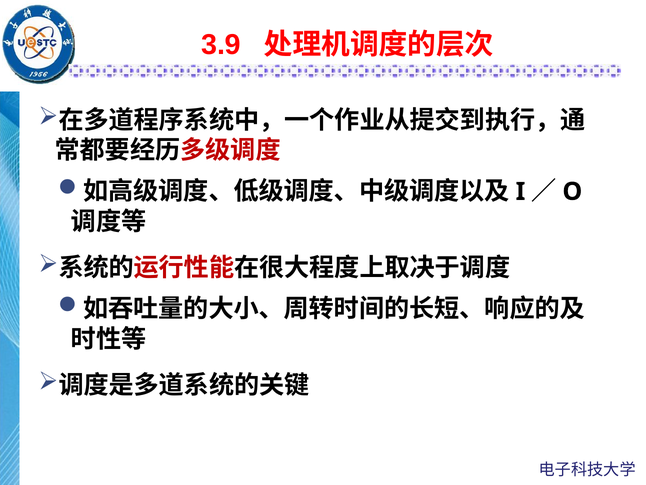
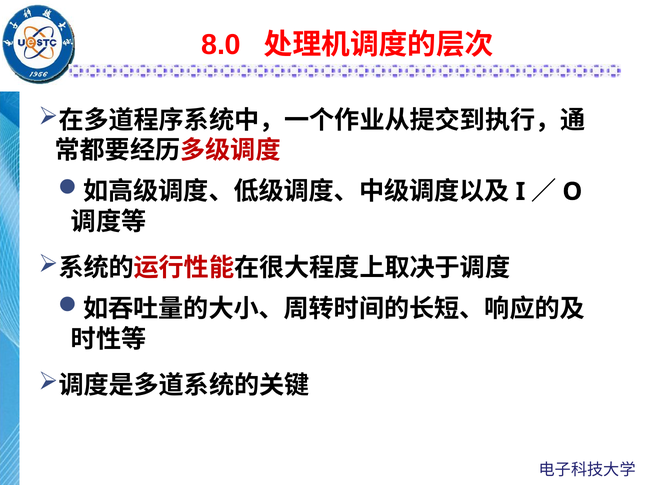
3.9: 3.9 -> 8.0 (221, 45)
